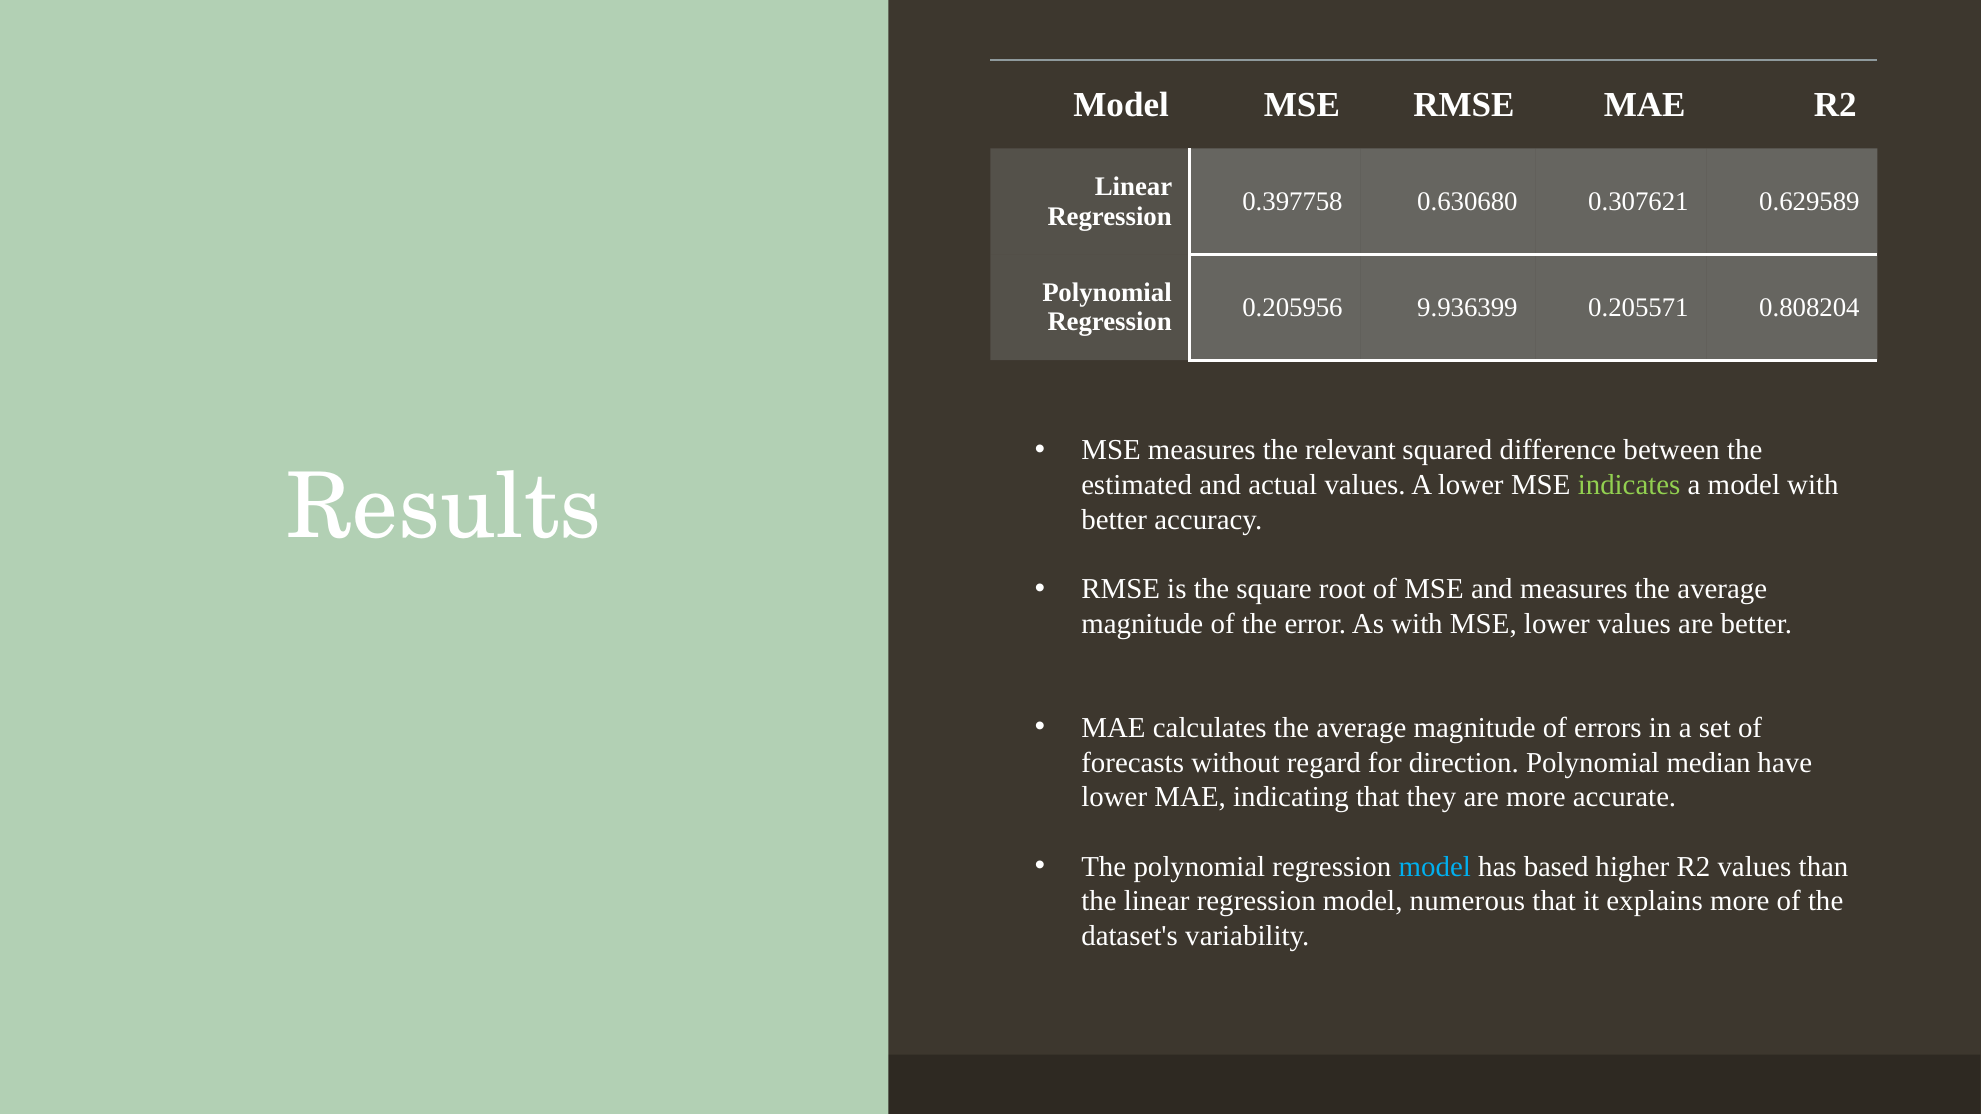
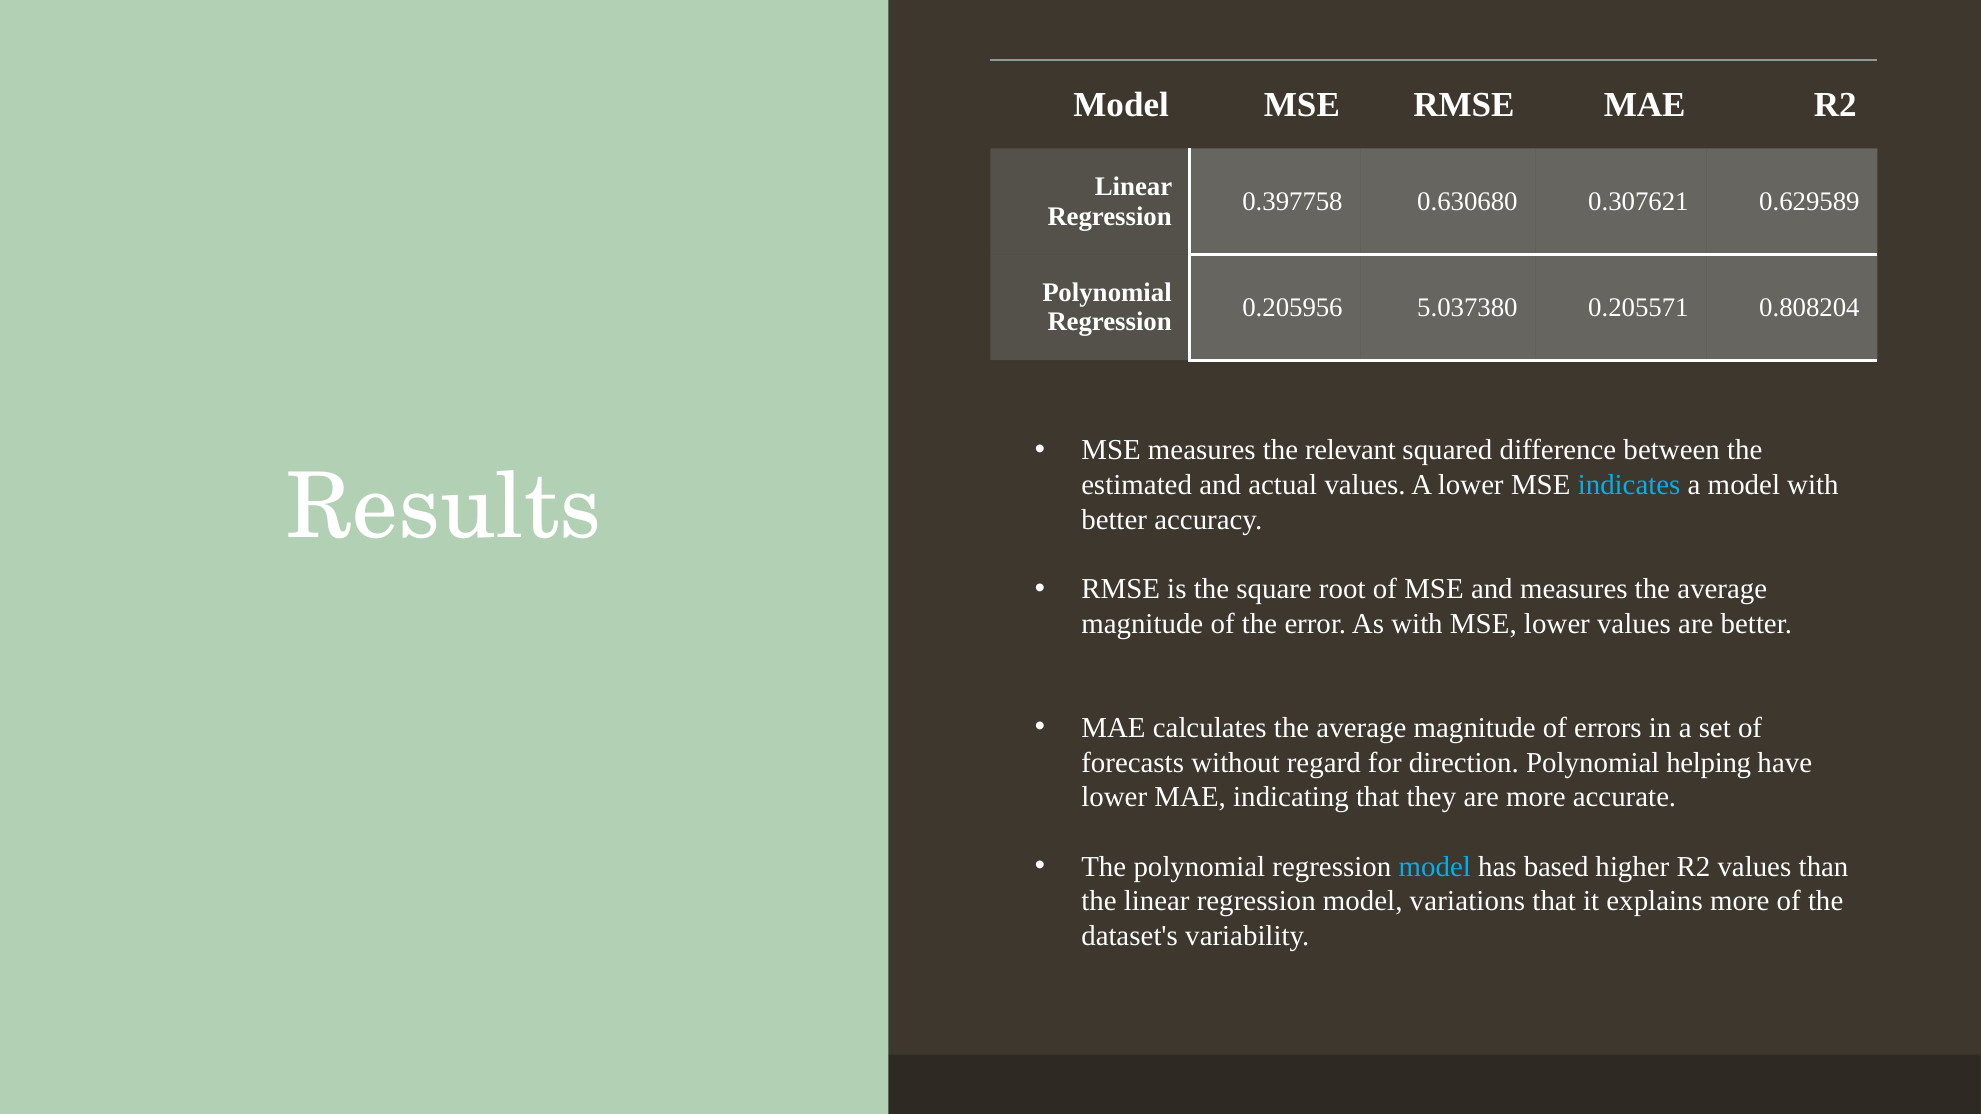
9.936399: 9.936399 -> 5.037380 (1467, 307)
indicates colour: light green -> light blue (1629, 485)
median: median -> helping (1709, 763)
numerous: numerous -> variations (1467, 901)
